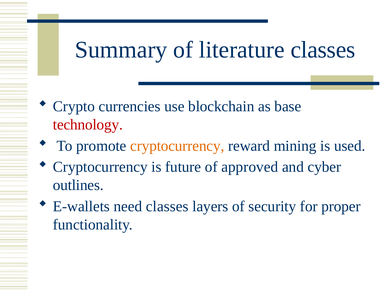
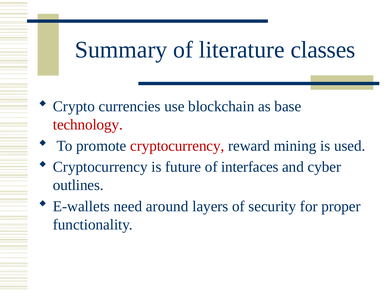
cryptocurrency colour: orange -> red (177, 146)
approved: approved -> interfaces (250, 167)
need classes: classes -> around (167, 206)
